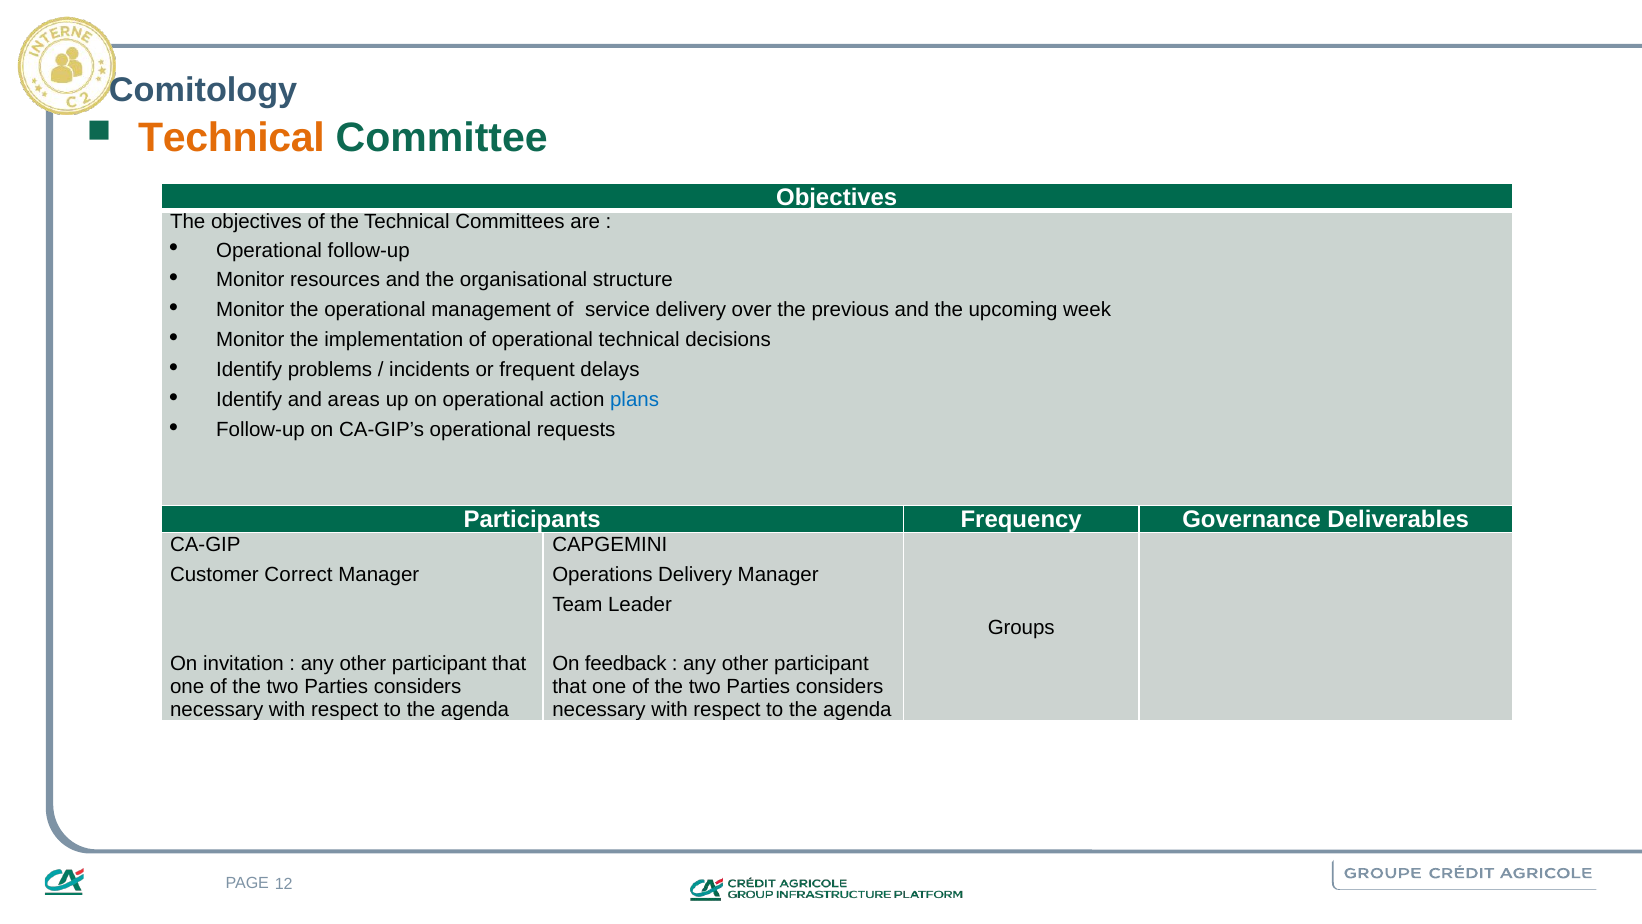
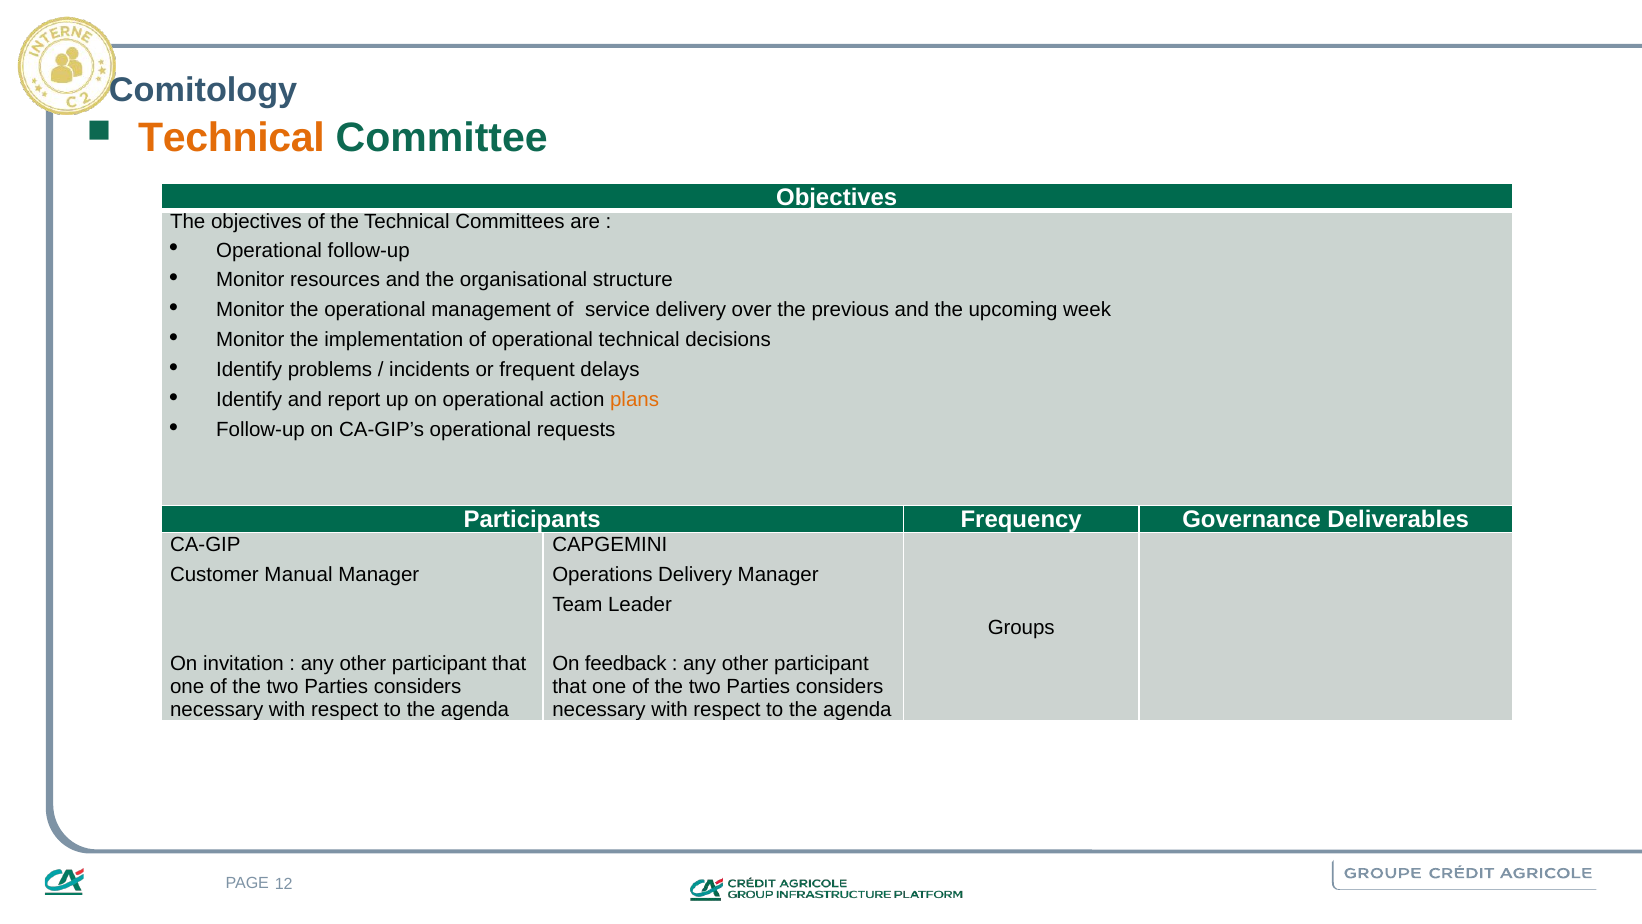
areas: areas -> report (354, 400)
plans colour: blue -> orange (635, 400)
Correct: Correct -> Manual (299, 574)
